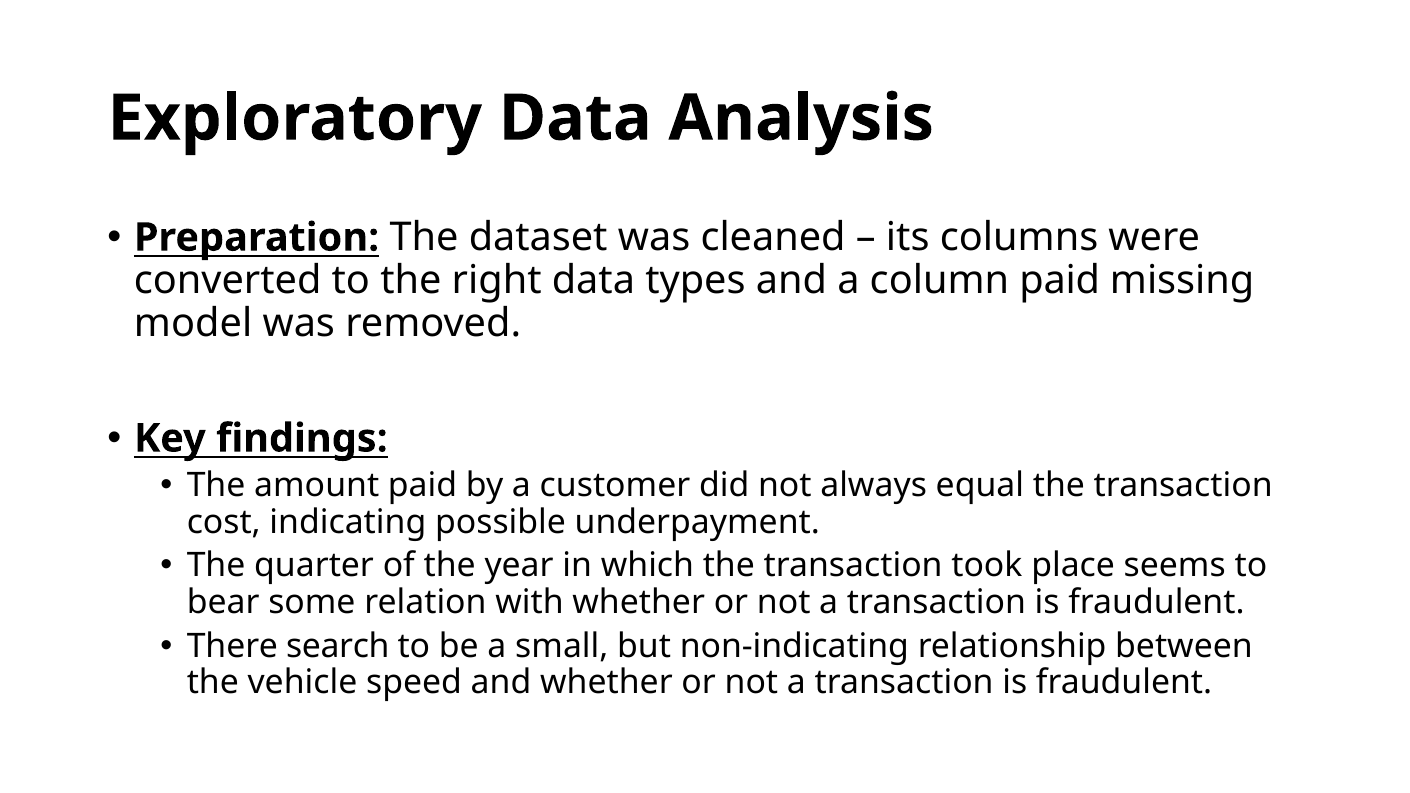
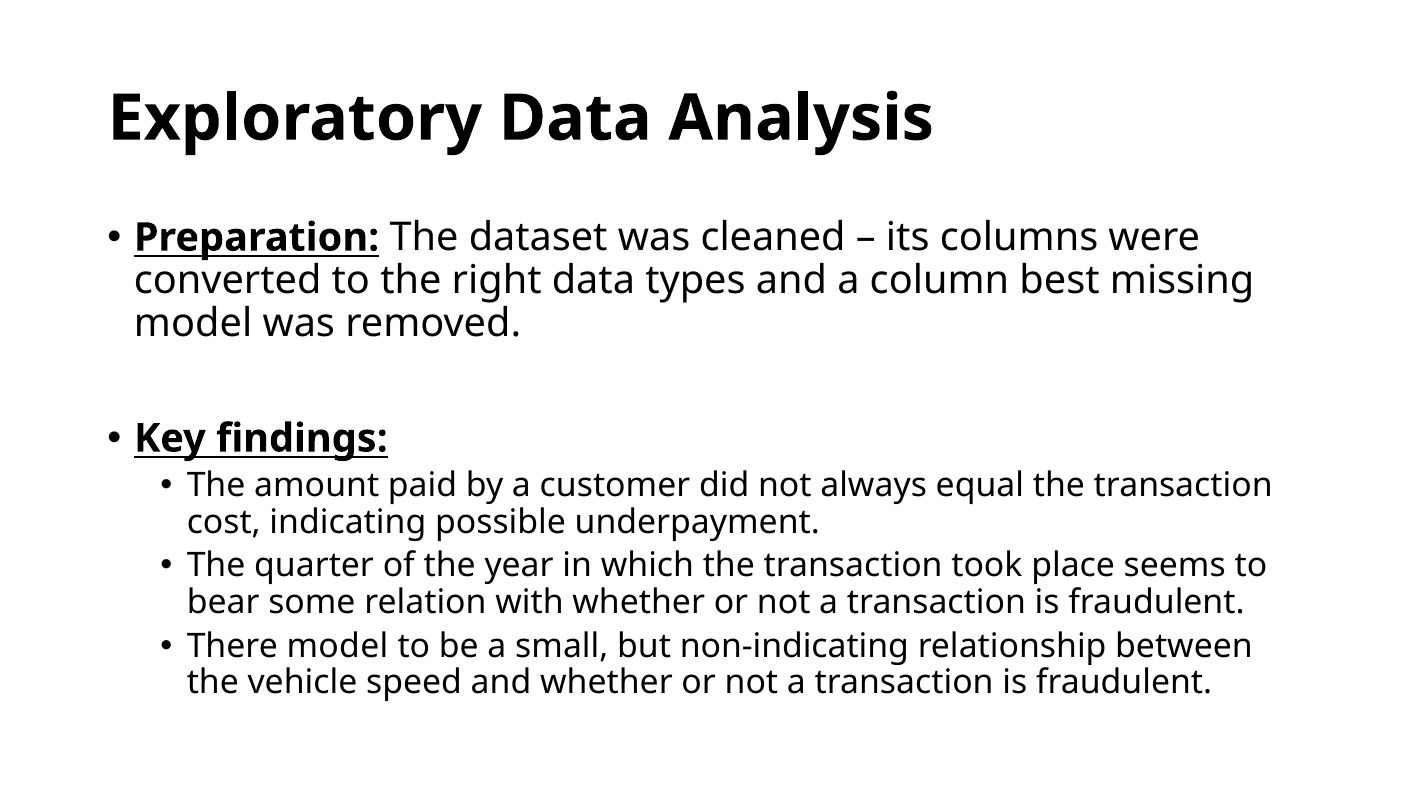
column paid: paid -> best (1060, 281)
There search: search -> model (337, 646)
